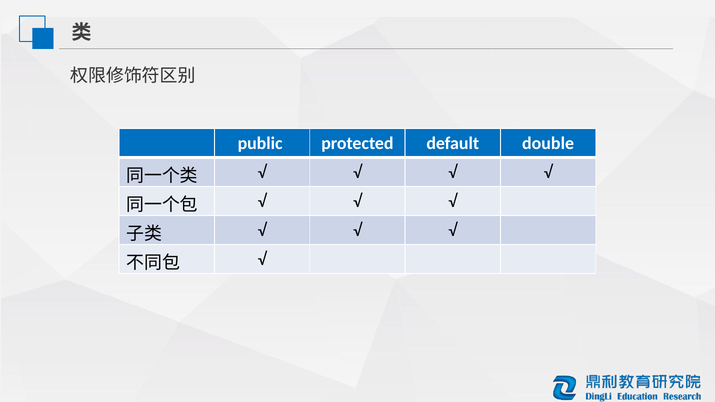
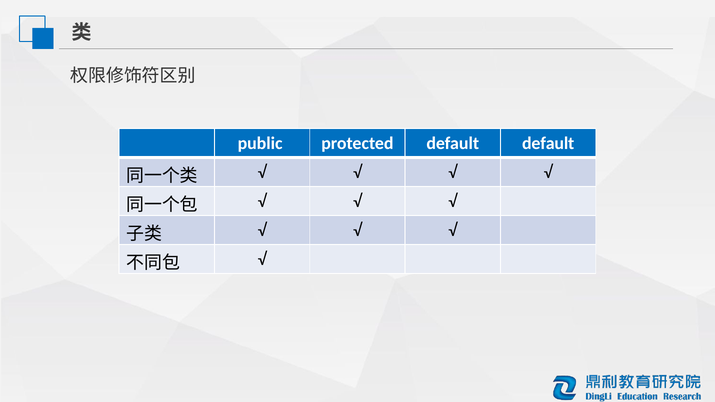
default double: double -> default (548, 143)
